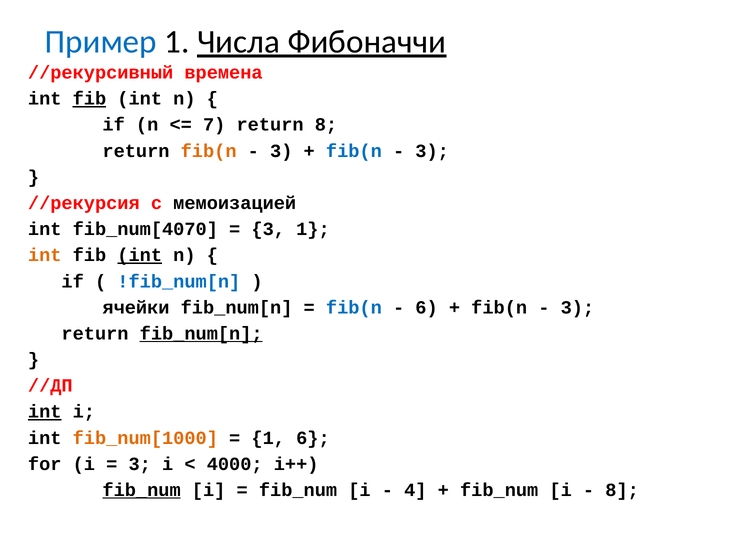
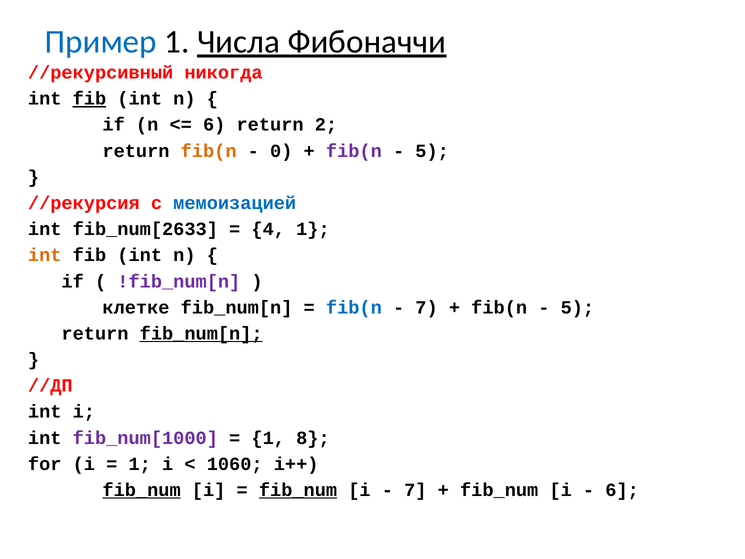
времена: времена -> никогда (224, 73)
7: 7 -> 6 (214, 125)
return 8: 8 -> 2 (326, 125)
3: 3 -> 0 (281, 151)
fib(n colour: blue -> purple (354, 151)
3: 3 -> 5 (432, 151)
мемоизацией colour: black -> blue (235, 203)
fib_num[4070: fib_num[4070 -> fib_num[2633 (145, 229)
3: 3 -> 4 (268, 229)
int underline: present -> none (140, 255)
!fib_num[n colour: blue -> purple (179, 281)
ячейки: ячейки -> клетке (136, 307)
6: 6 -> 7 (427, 307)
3: 3 -> 5 (577, 307)
int underline: present -> none (45, 412)
fib_num[1000 colour: orange -> purple (145, 438)
1 6: 6 -> 8 (313, 438)
3: 3 -> 1 (140, 464)
4000: 4000 -> 1060 (235, 464)
fib_num underline: none -> present (298, 490)
4: 4 -> 7 (415, 490)
8: 8 -> 6 (622, 490)
